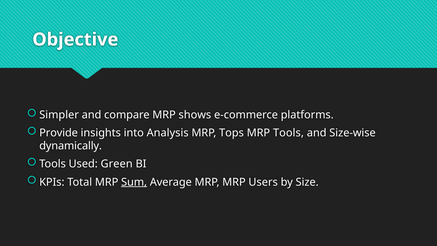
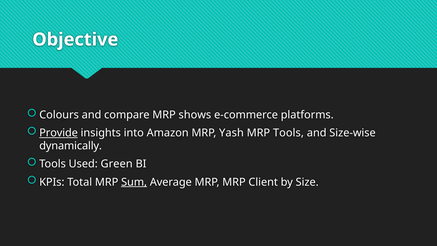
Simpler: Simpler -> Colours (59, 115)
Provide underline: none -> present (59, 133)
Analysis: Analysis -> Amazon (168, 133)
Tops: Tops -> Yash (231, 133)
Users: Users -> Client (263, 182)
